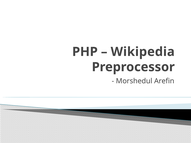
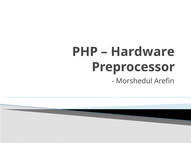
Wikipedia: Wikipedia -> Hardware (143, 52)
